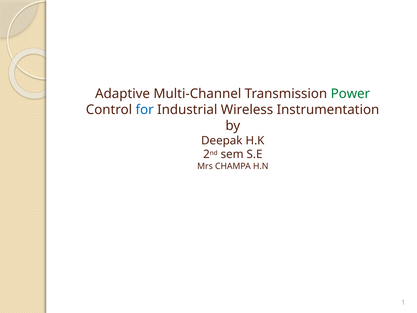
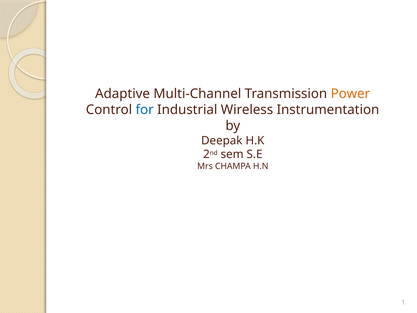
Power colour: green -> orange (350, 94)
